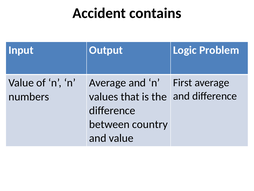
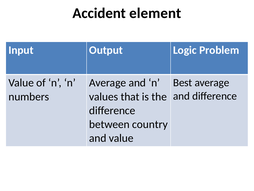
contains: contains -> element (155, 13)
First: First -> Best (183, 82)
